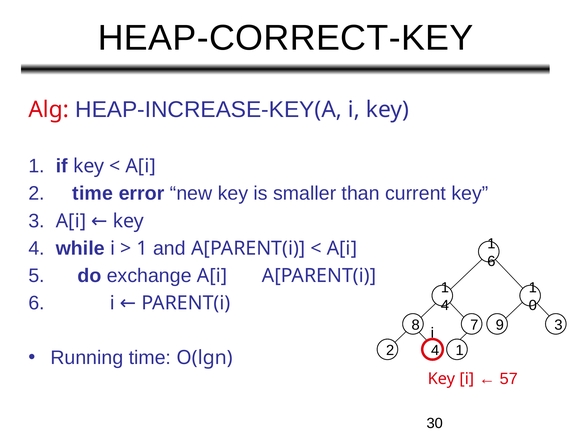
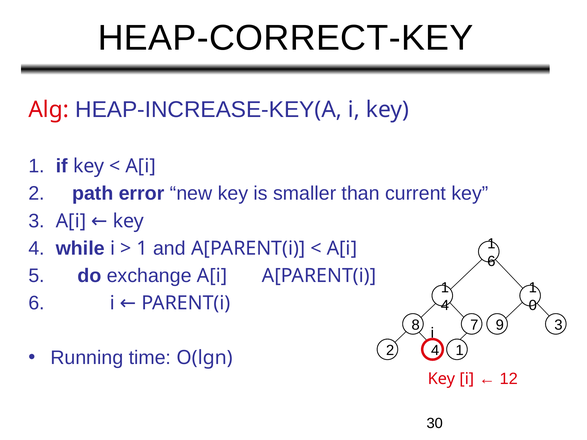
2 time: time -> path (93, 194)
57: 57 -> 12 (509, 379)
